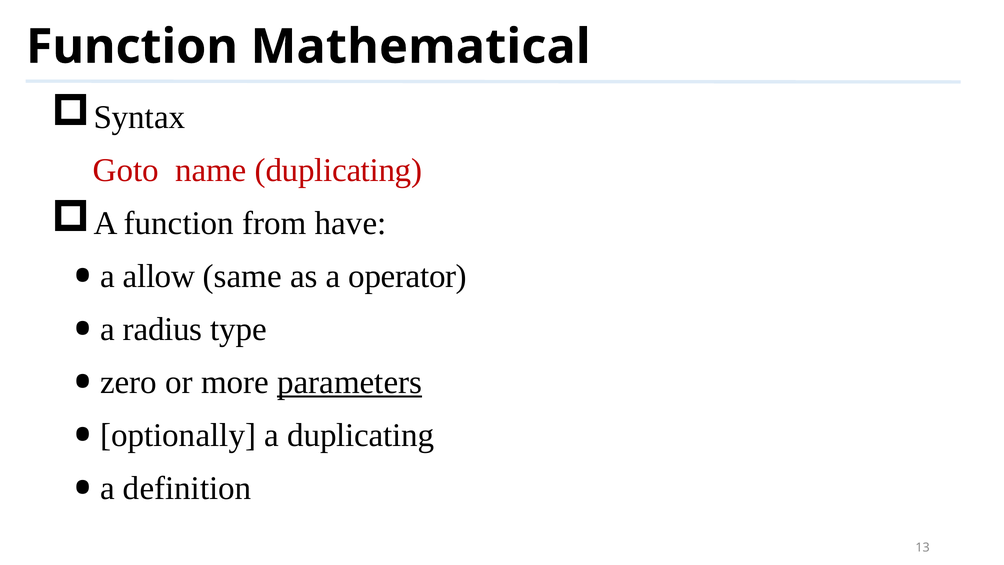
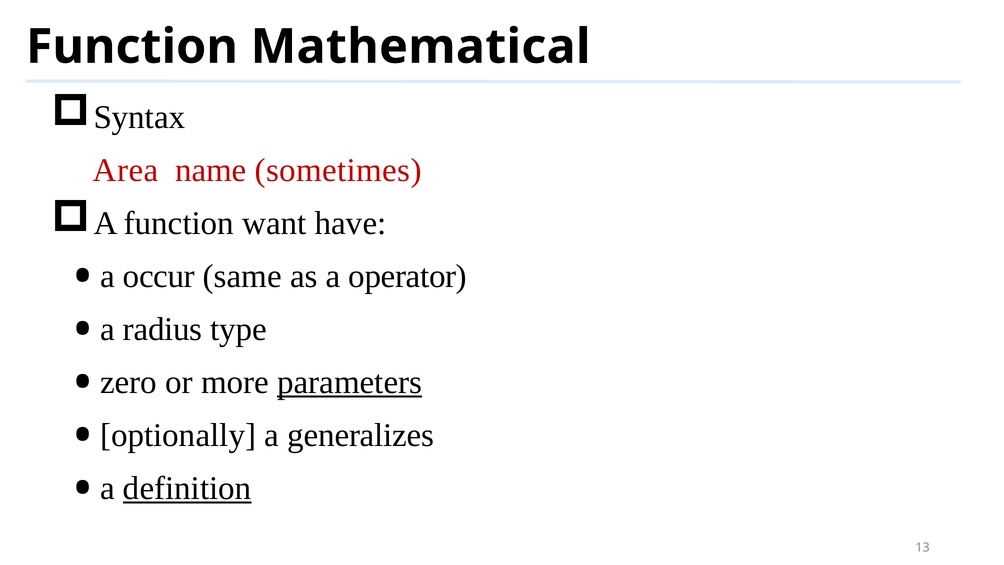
Goto: Goto -> Area (126, 170)
name duplicating: duplicating -> sometimes (338, 170)
from: from -> want (274, 223)
allow: allow -> occur (159, 276)
a duplicating: duplicating -> generalizes (361, 435)
definition underline: none -> present (187, 488)
